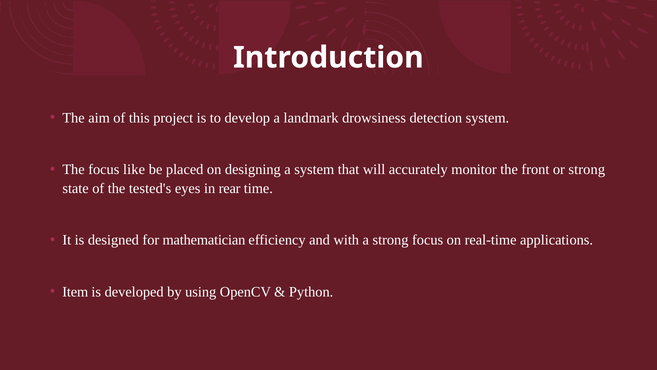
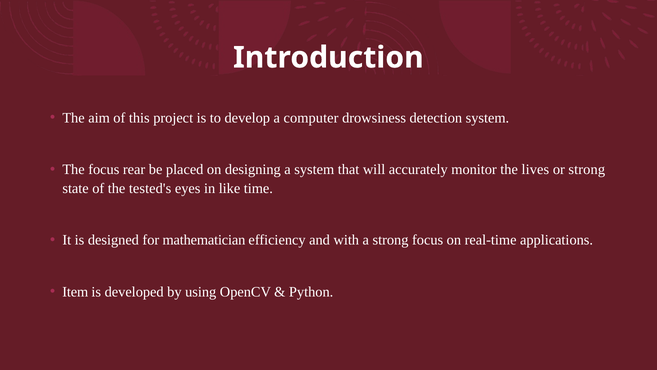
landmark: landmark -> computer (311, 118)
like: like -> rear (134, 169)
front: front -> lives (535, 169)
rear: rear -> like (230, 188)
